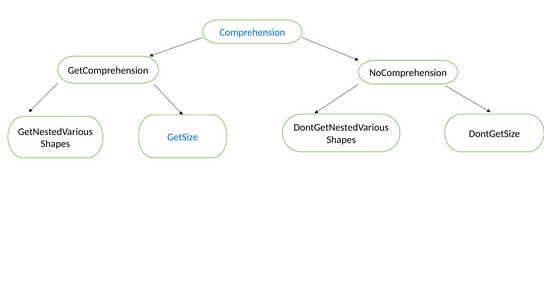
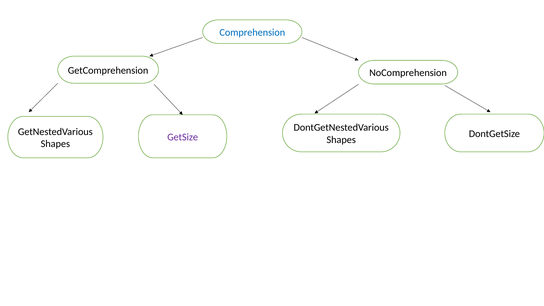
GetSize colour: blue -> purple (183, 137)
